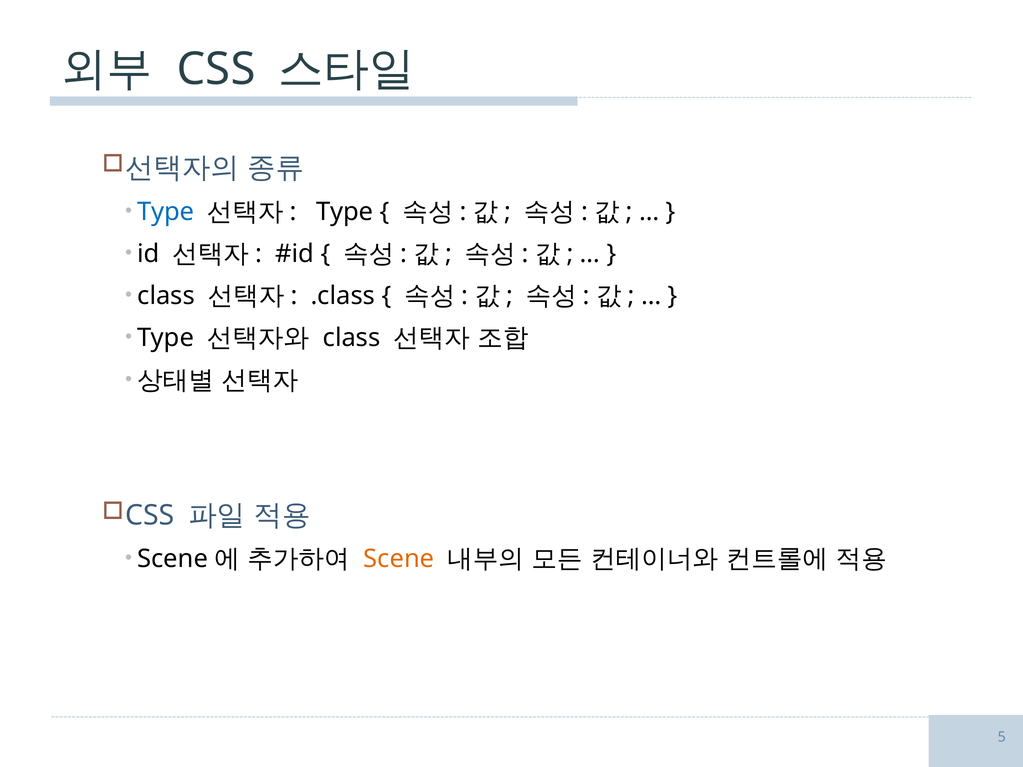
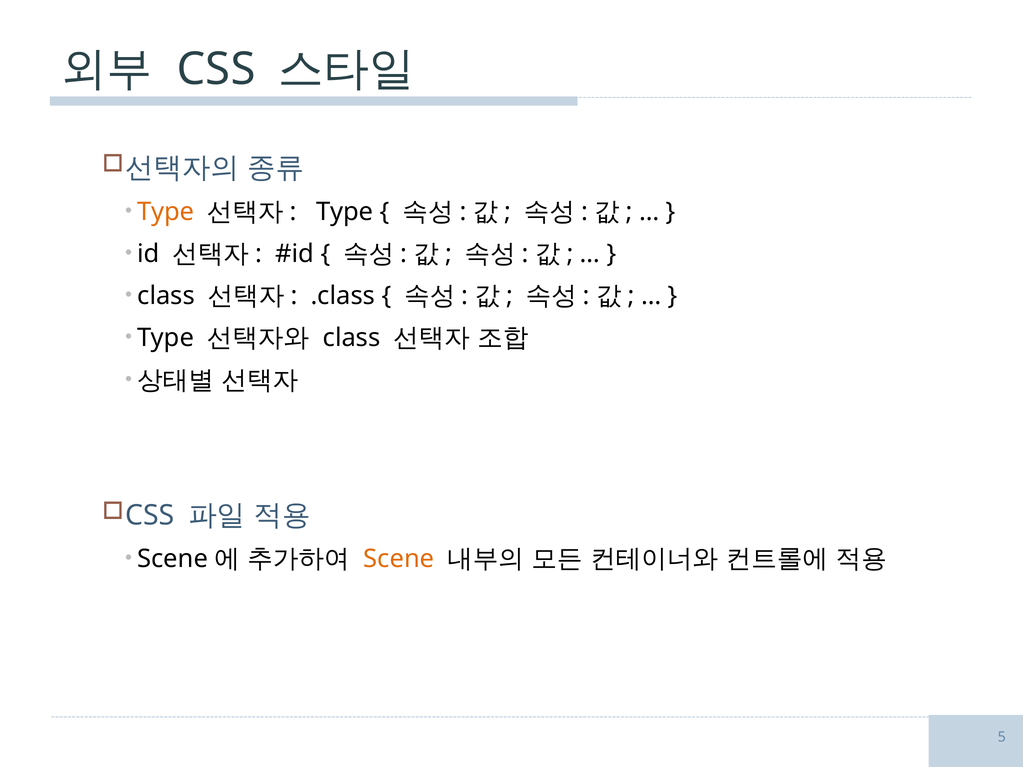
Type colour: blue -> orange (166, 212)
